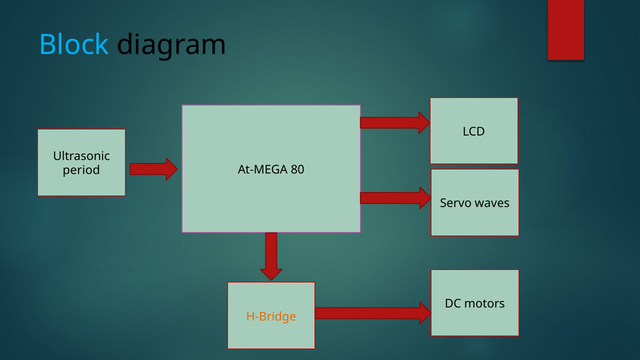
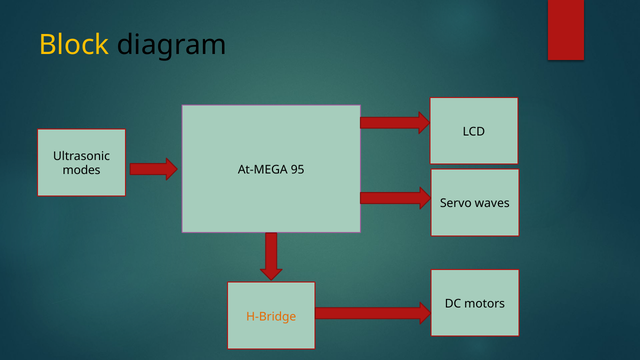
Block colour: light blue -> yellow (74, 45)
80: 80 -> 95 (298, 170)
period: period -> modes (82, 170)
